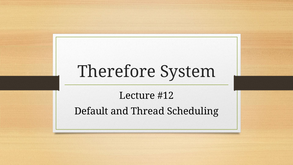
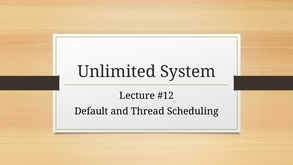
Therefore: Therefore -> Unlimited (117, 72)
